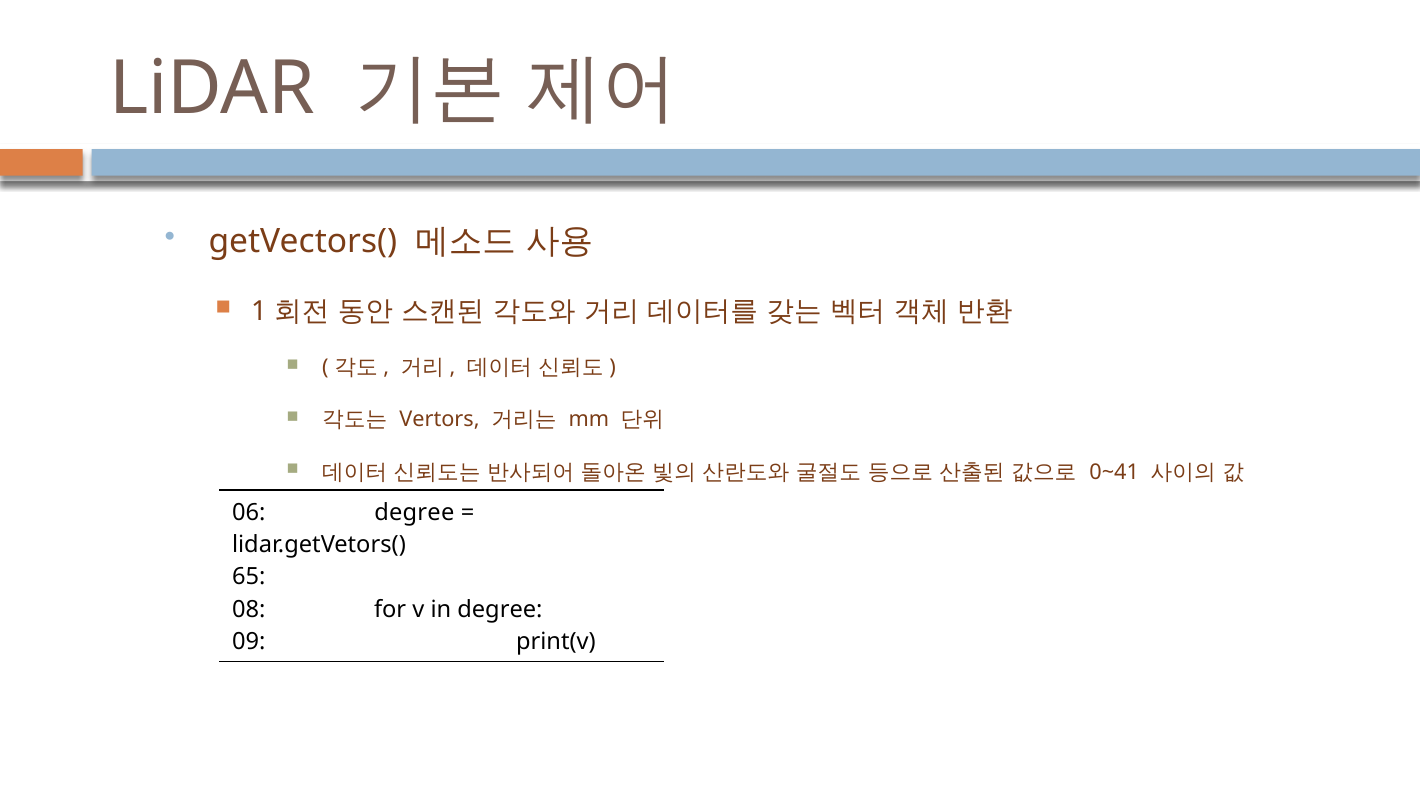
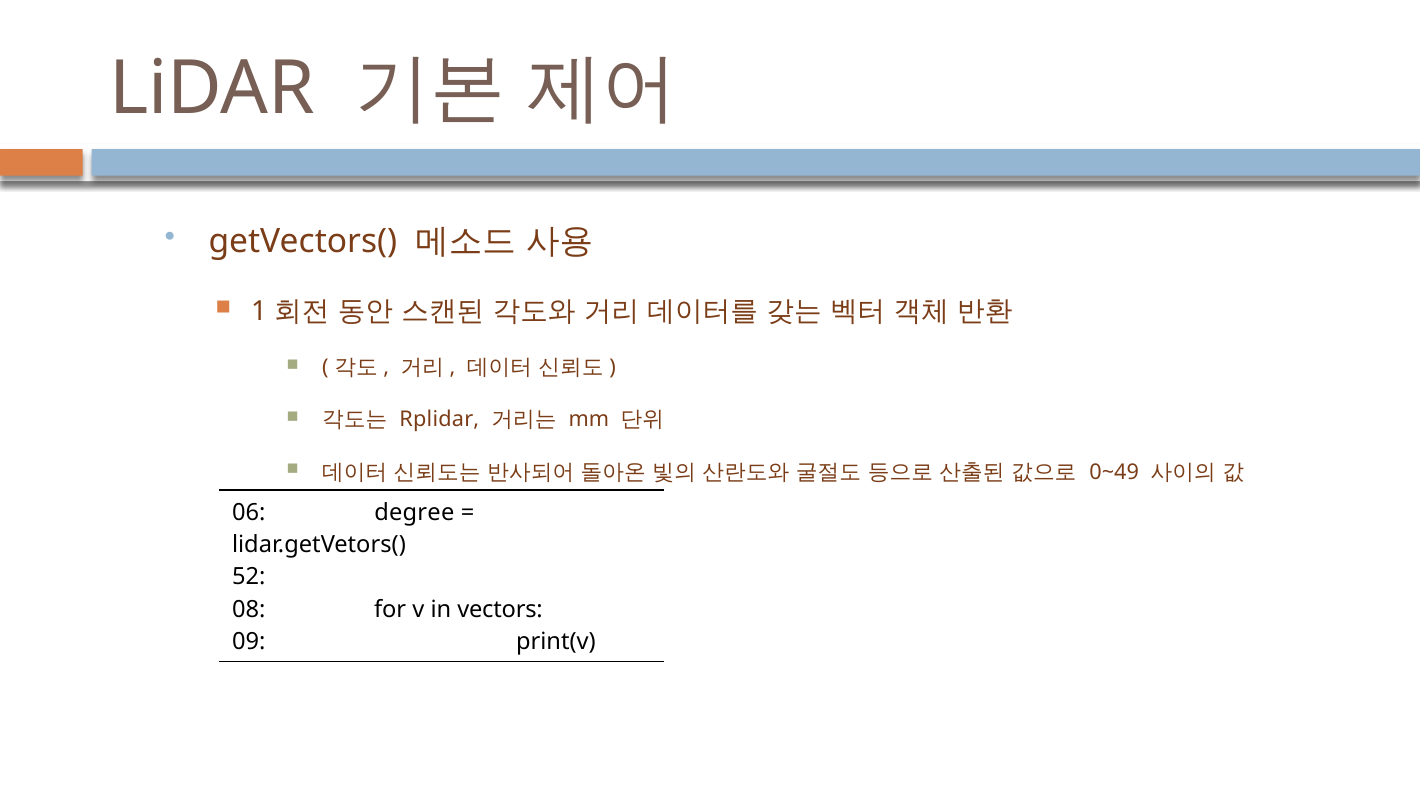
Vertors: Vertors -> Rplidar (439, 420)
0~41: 0~41 -> 0~49 (1114, 472)
65: 65 -> 52 (249, 577)
in degree: degree -> vectors (500, 609)
